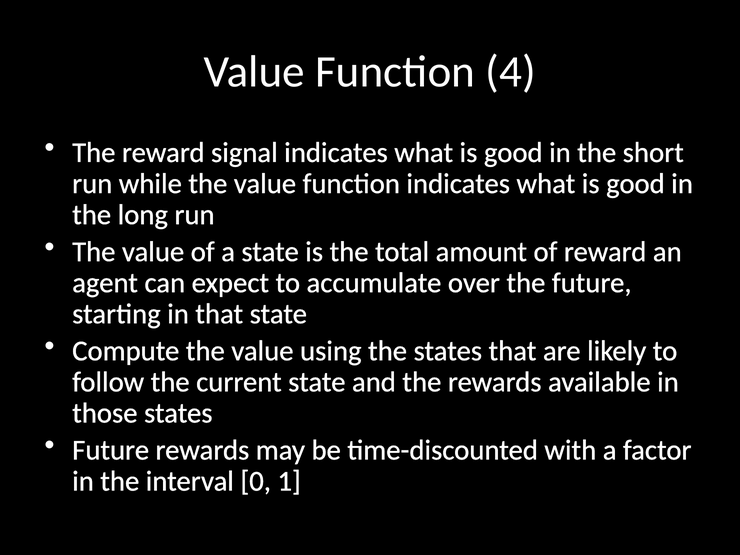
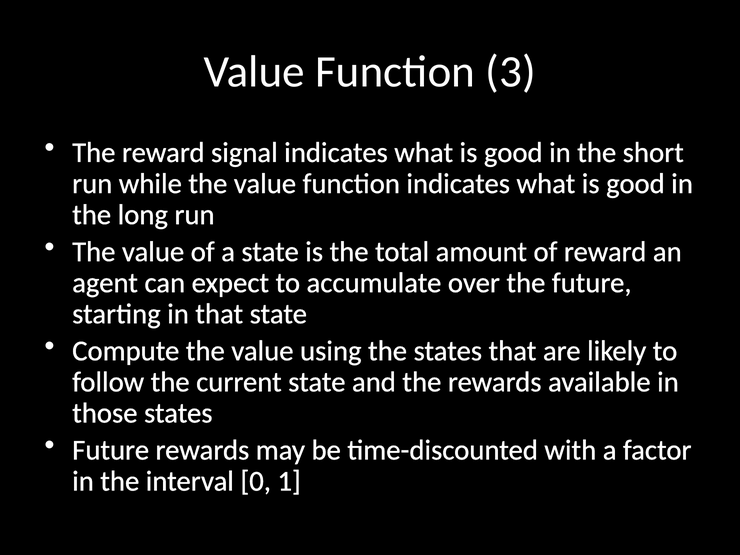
4: 4 -> 3 (511, 72)
